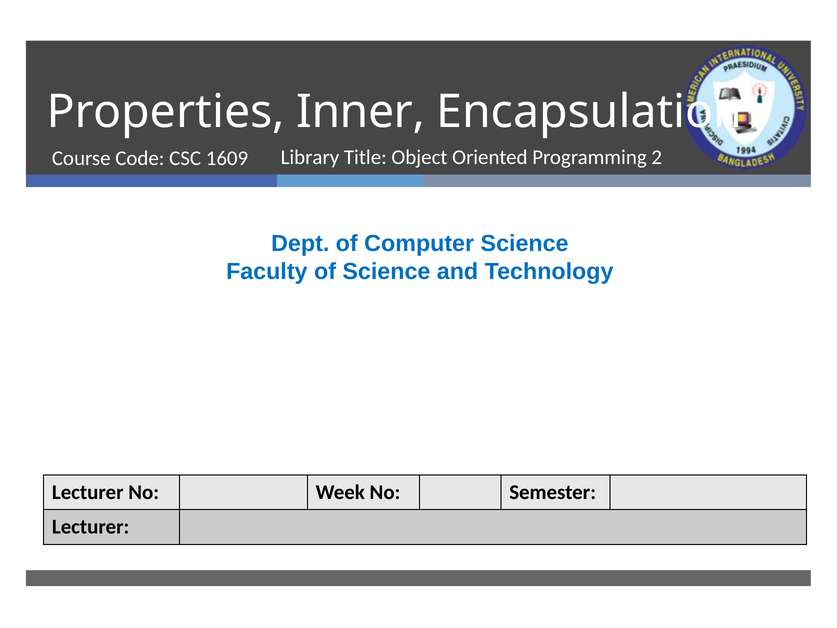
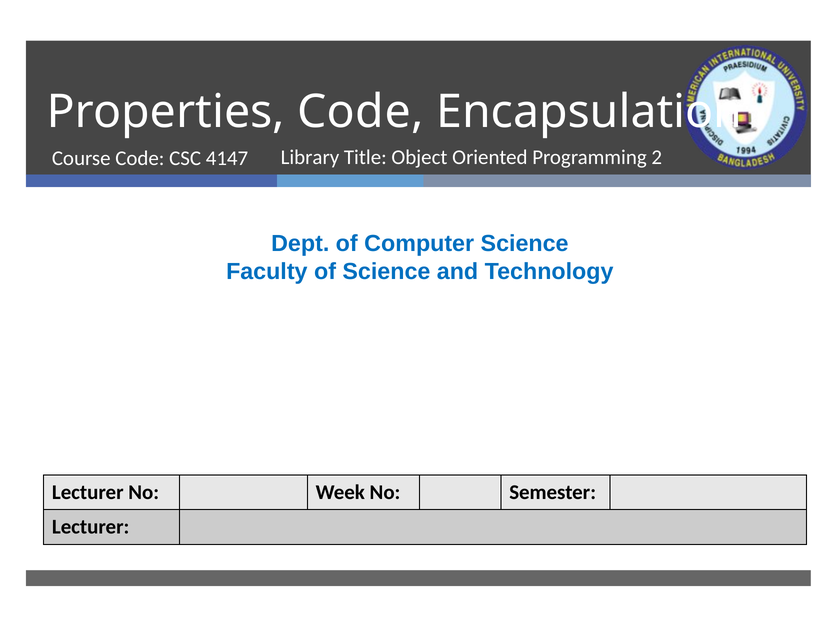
Properties Inner: Inner -> Code (360, 112)
1609: 1609 -> 4147 (227, 158)
